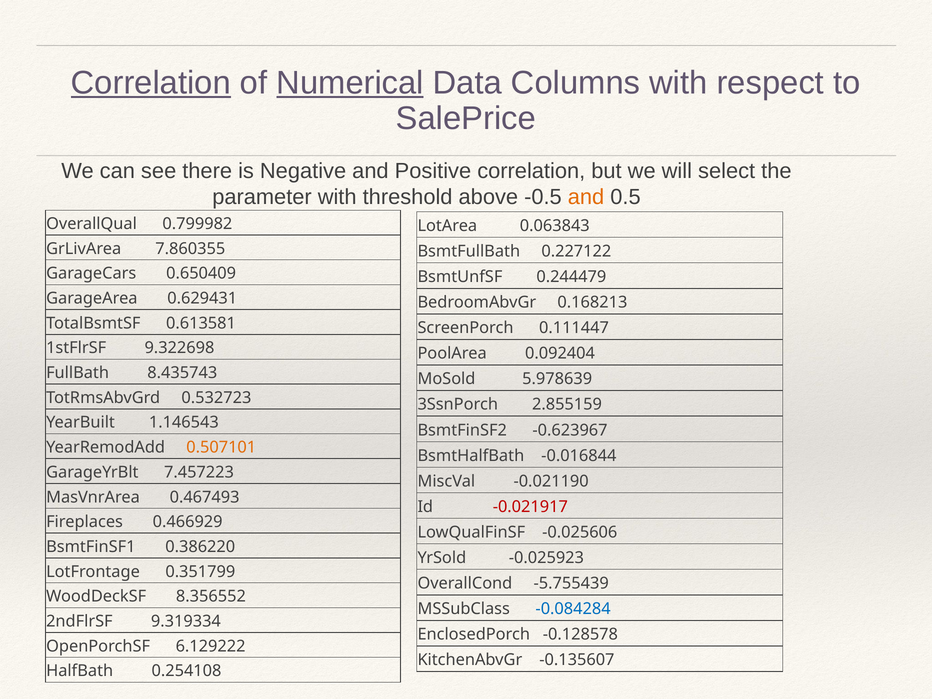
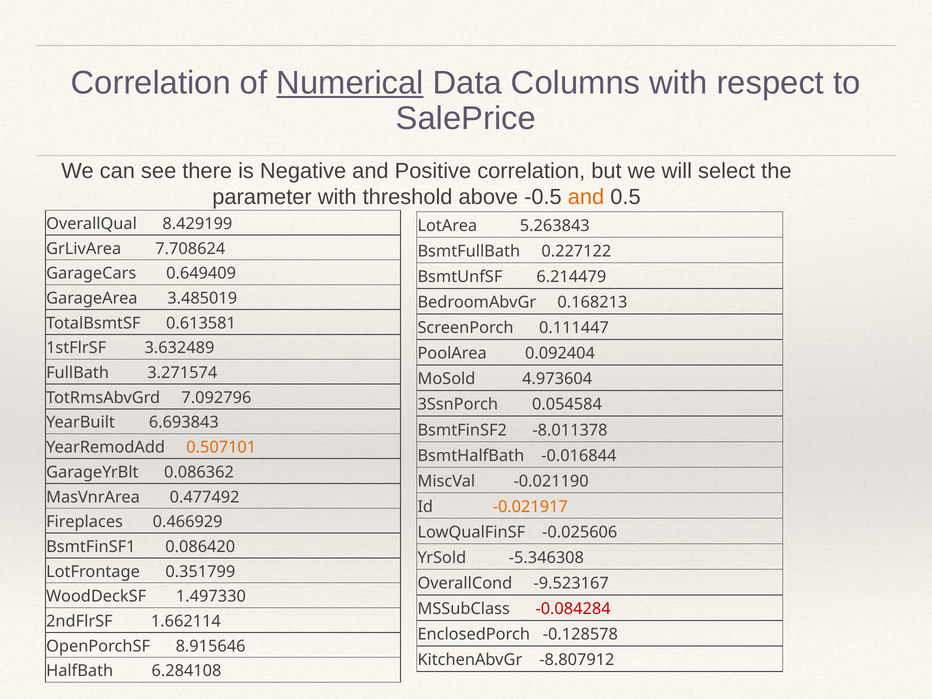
Correlation underline: present -> none (151, 83)
0.799982: 0.799982 -> 8.429199 (197, 224)
0.063843: 0.063843 -> 5.263843 (555, 226)
7.860355: 7.860355 -> 7.708624 (190, 249)
0.650409: 0.650409 -> 0.649409 (201, 273)
0.244479: 0.244479 -> 6.214479 (571, 277)
0.629431: 0.629431 -> 3.485019 (202, 298)
9.322698: 9.322698 -> 3.632489 (179, 348)
8.435743: 8.435743 -> 3.271574 (182, 373)
5.978639: 5.978639 -> 4.973604 (557, 379)
0.532723: 0.532723 -> 7.092796 (216, 398)
2.855159: 2.855159 -> 0.054584 (567, 405)
1.146543: 1.146543 -> 6.693843 (184, 423)
-0.623967: -0.623967 -> -8.011378 (570, 430)
7.457223: 7.457223 -> 0.086362 (199, 472)
0.467493: 0.467493 -> 0.477492 (205, 497)
-0.021917 colour: red -> orange (530, 507)
0.386220: 0.386220 -> 0.086420 (200, 547)
-0.025923: -0.025923 -> -5.346308 (546, 558)
-5.755439: -5.755439 -> -9.523167 (571, 583)
8.356552: 8.356552 -> 1.497330 (211, 596)
-0.084284 colour: blue -> red (573, 609)
9.319334: 9.319334 -> 1.662114 (186, 621)
6.129222: 6.129222 -> 8.915646 (211, 646)
-0.135607: -0.135607 -> -8.807912 (577, 660)
0.254108: 0.254108 -> 6.284108 (186, 671)
